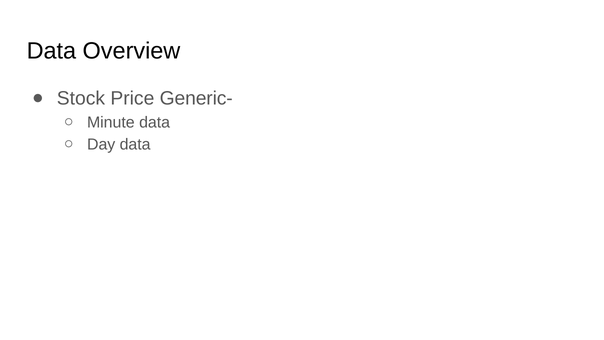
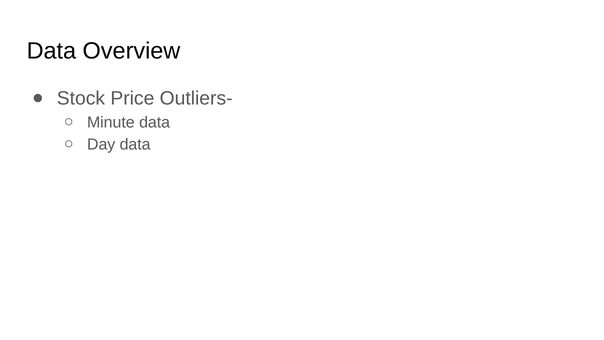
Generic-: Generic- -> Outliers- (196, 99)
